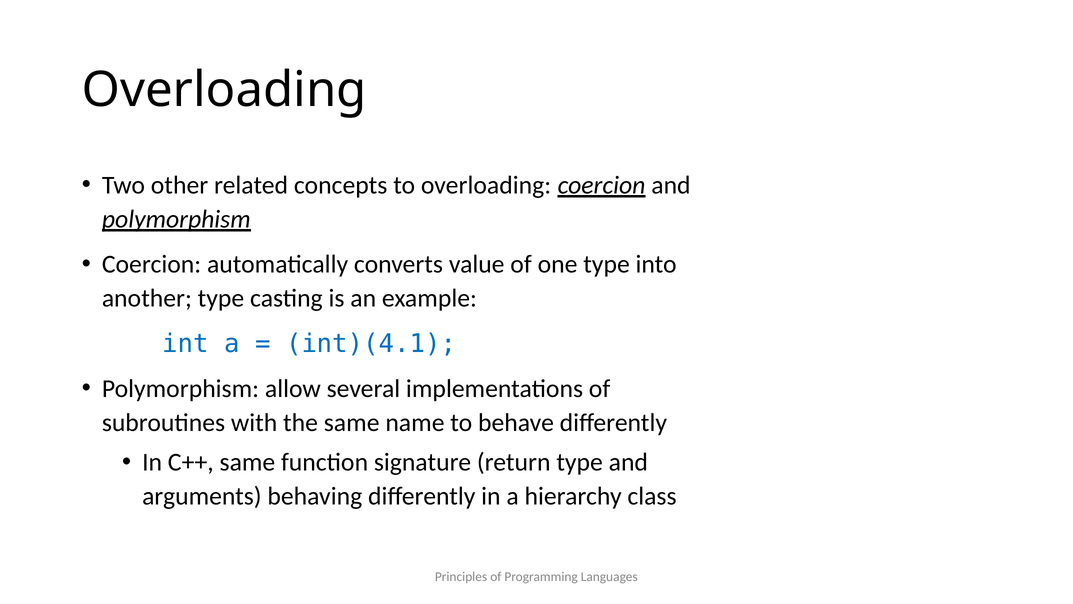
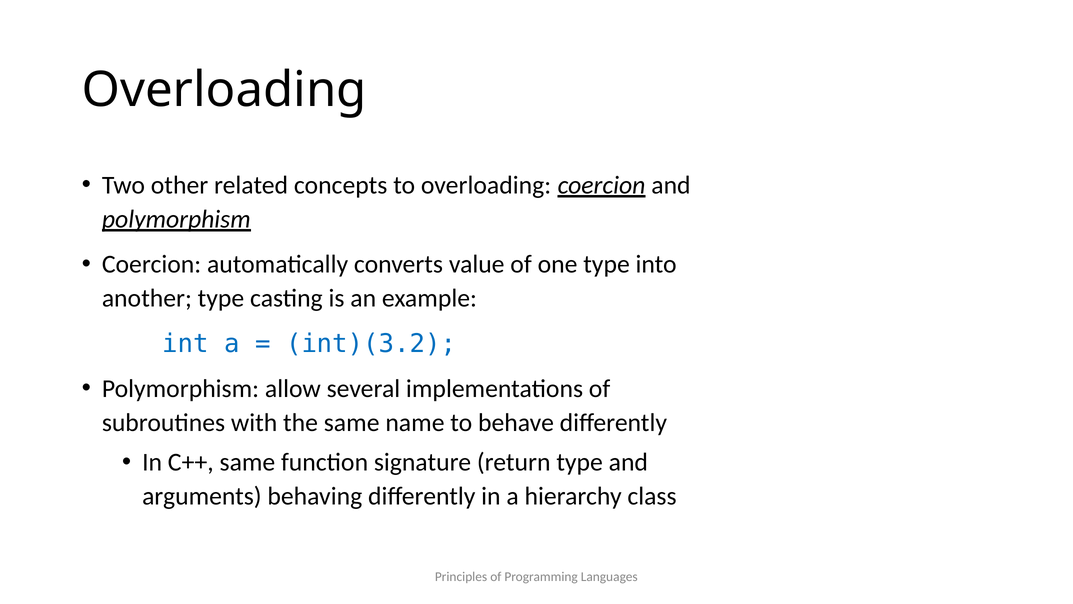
int)(4.1: int)(4.1 -> int)(3.2 (371, 343)
